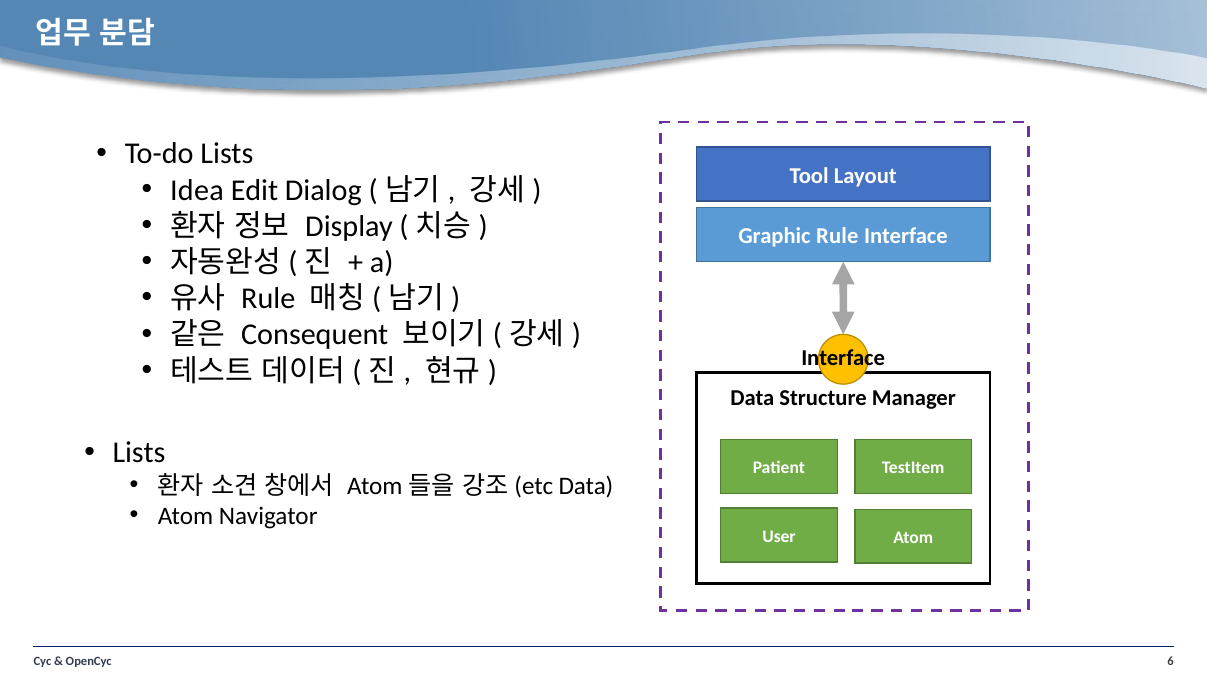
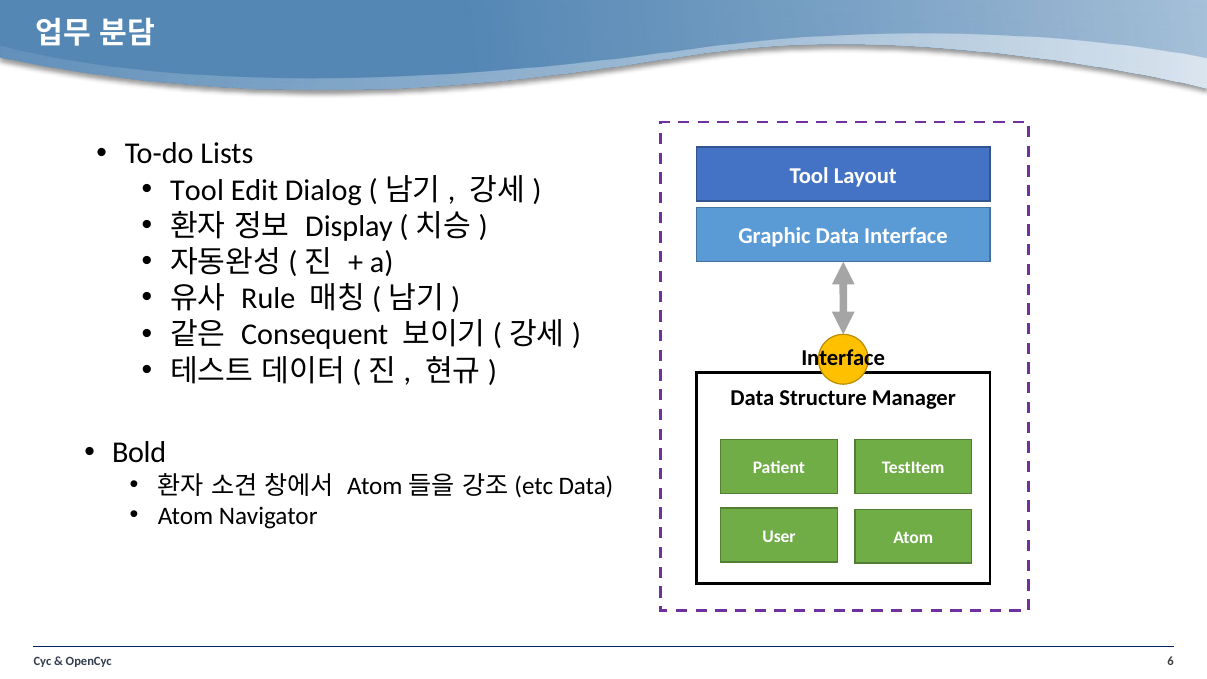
Idea: Idea -> Tool (197, 190)
Graphic Rule: Rule -> Data (838, 236)
Lists: Lists -> Bold (139, 453)
